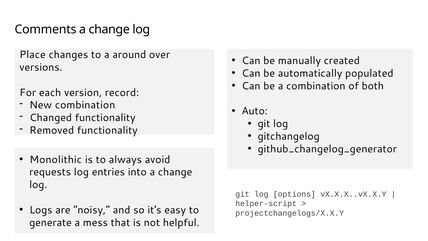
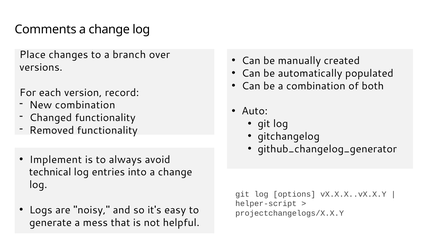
around: around -> branch (129, 55)
Monolithic: Monolithic -> Implement (56, 159)
requests: requests -> technical (50, 172)
